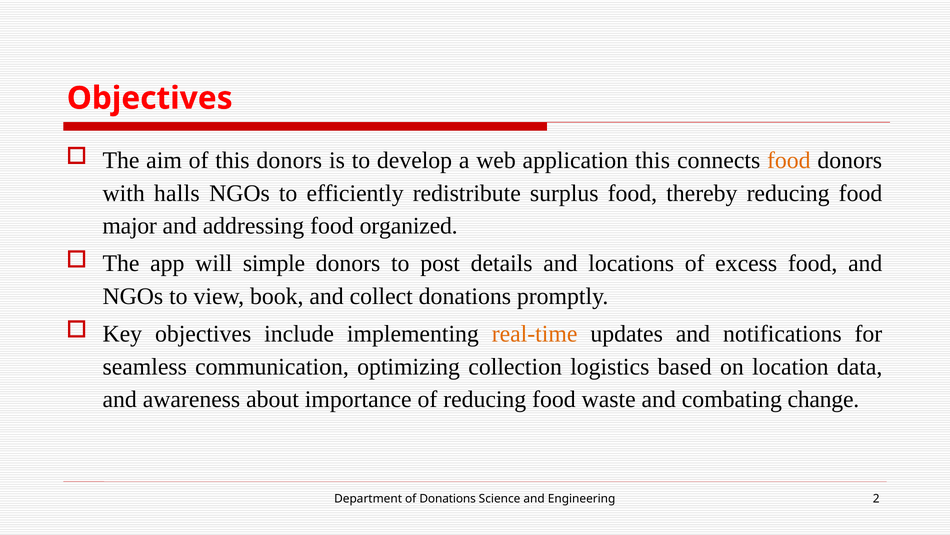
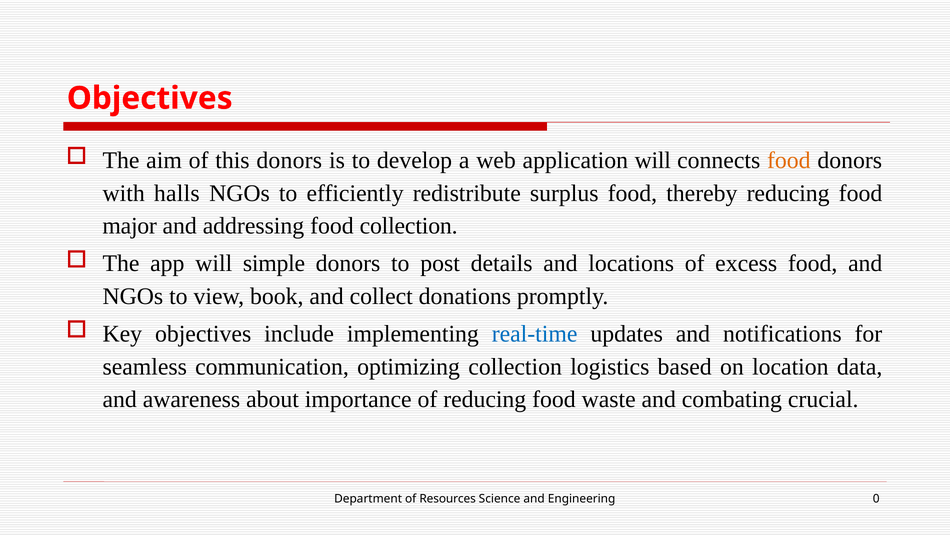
application this: this -> will (653, 160)
food organized: organized -> collection (409, 226)
real-time colour: orange -> blue (535, 334)
change: change -> crucial (823, 399)
of Donations: Donations -> Resources (448, 498)
2: 2 -> 0 (876, 498)
